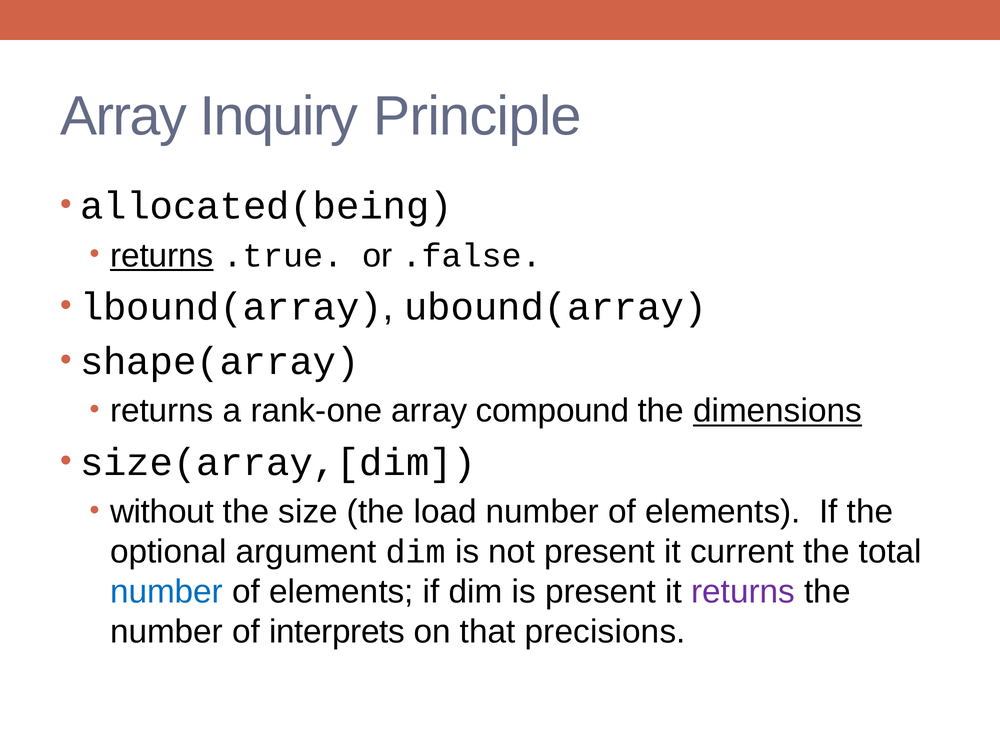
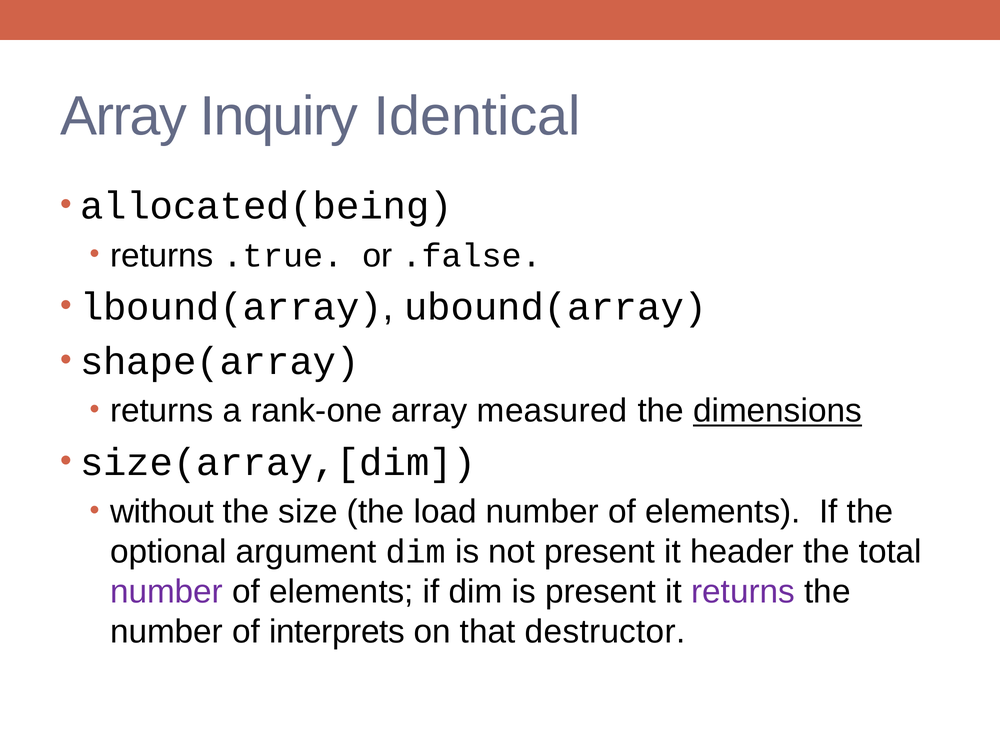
Principle: Principle -> Identical (477, 116)
returns underline: present -> none (162, 256)
compound: compound -> measured (552, 411)
current: current -> header (742, 552)
number colour: blue -> purple (166, 592)
precisions: precisions -> destructor (605, 632)
